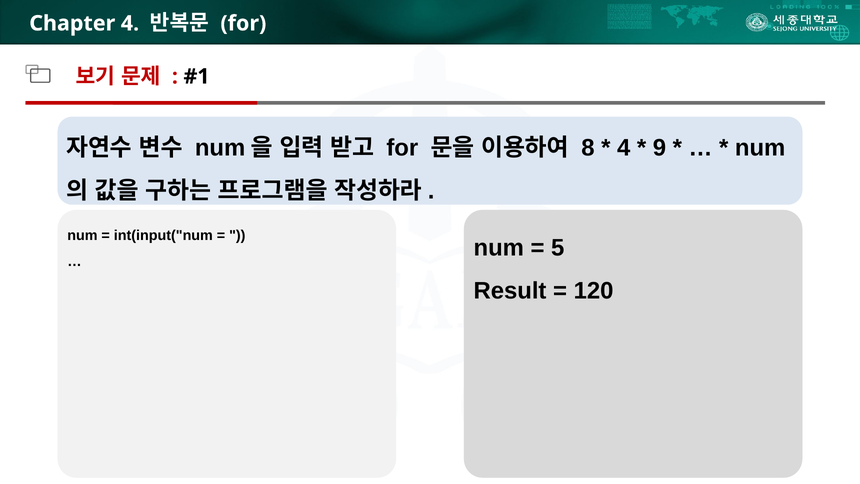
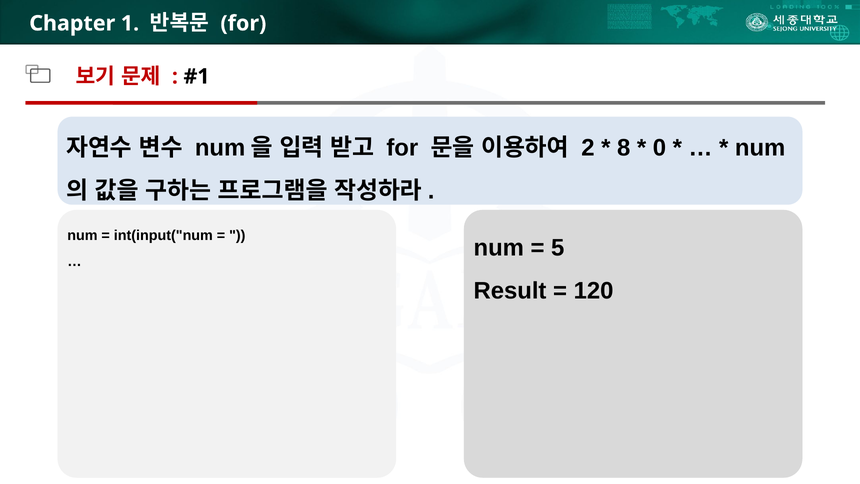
Chapter 4: 4 -> 1 (130, 23)
8: 8 -> 2 (588, 148)
4: 4 -> 8 (624, 148)
9: 9 -> 0 (659, 148)
